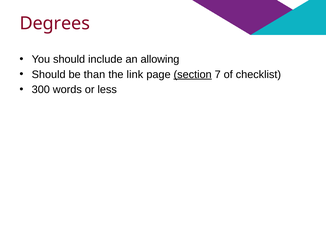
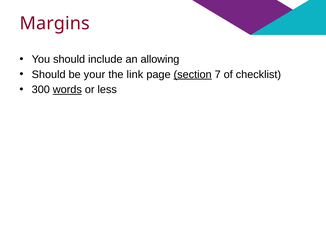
Degrees: Degrees -> Margins (55, 24)
than: than -> your (94, 75)
words underline: none -> present (67, 90)
